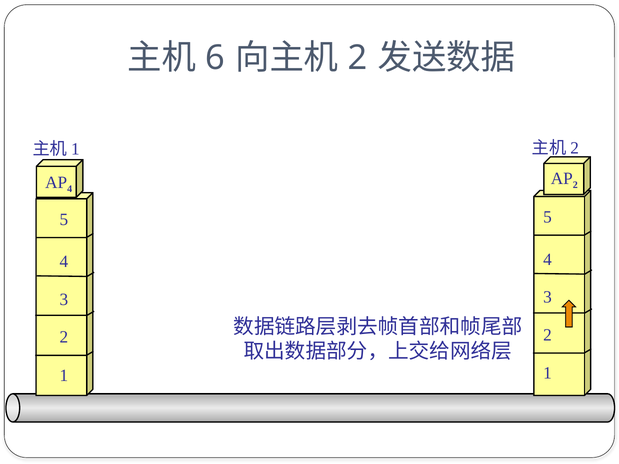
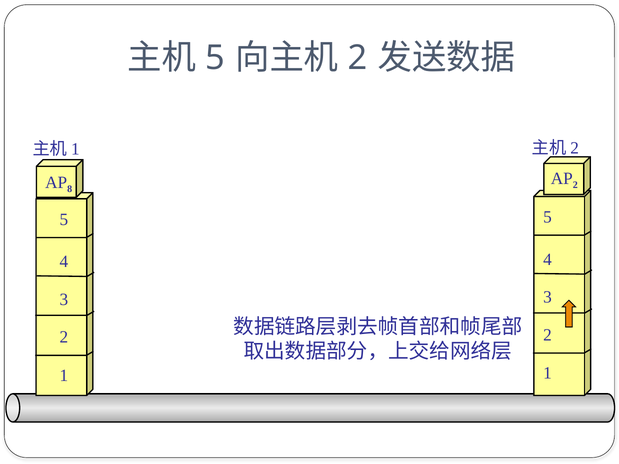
6: 6 -> 5 (215, 58)
4: 4 -> 8 (70, 189)
